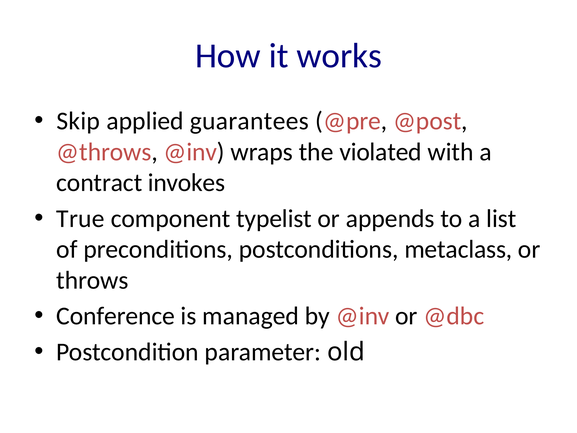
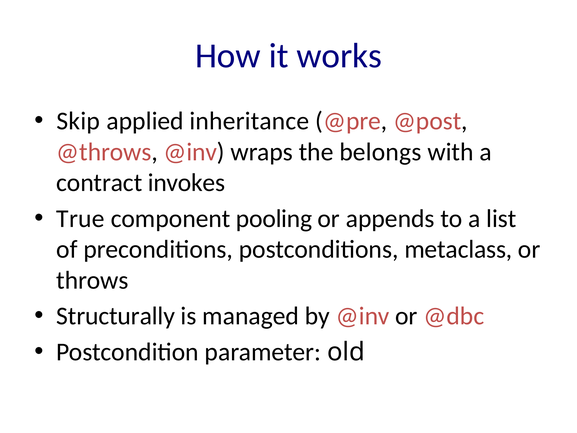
guarantees: guarantees -> inheritance (249, 121)
violated: violated -> belongs (380, 152)
typelist: typelist -> pooling (274, 219)
Conference: Conference -> Structurally (116, 316)
